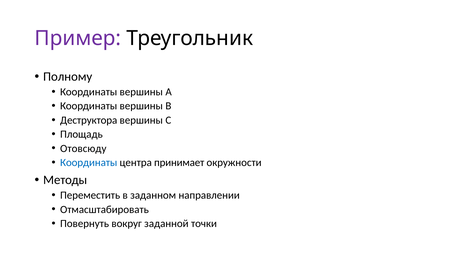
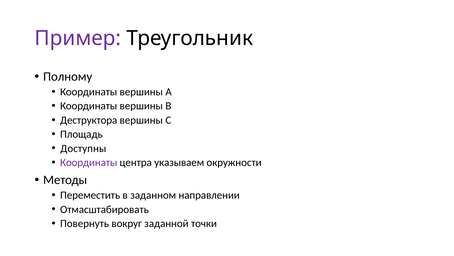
Отовсюду: Отовсюду -> Доступны (83, 148)
Координаты colour: blue -> purple (89, 162)
принимает: принимает -> указываем (179, 162)
